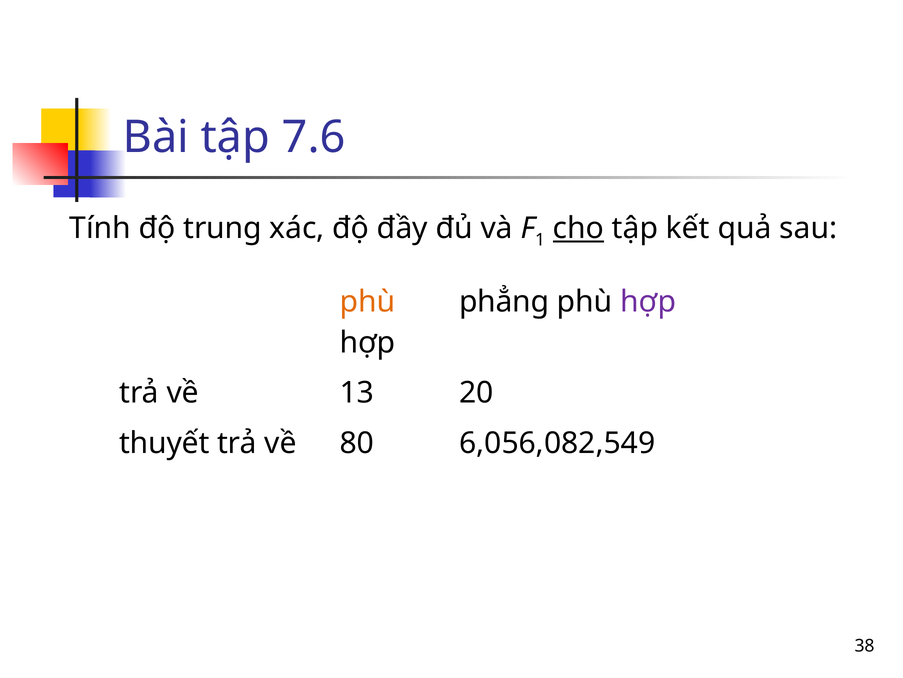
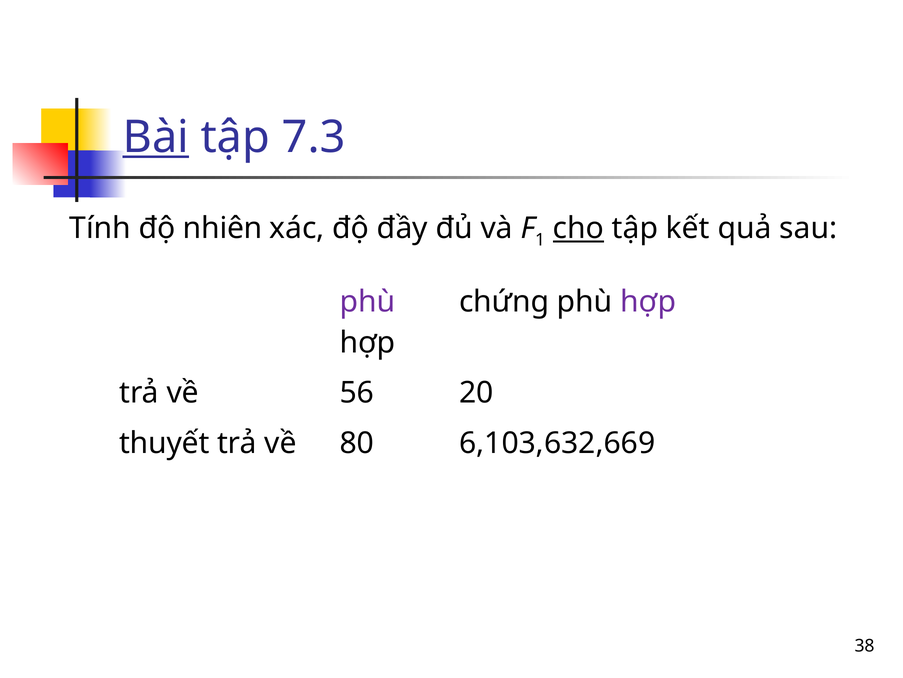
Bài underline: none -> present (156, 137)
7.6: 7.6 -> 7.3 (314, 137)
trung: trung -> nhiên (223, 228)
phù colour: orange -> purple (367, 301)
phẳng: phẳng -> chứng (504, 301)
13: 13 -> 56 (357, 393)
6,056,082,549: 6,056,082,549 -> 6,103,632,669 (557, 443)
